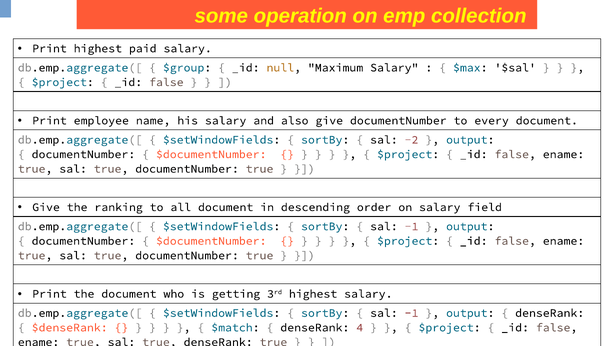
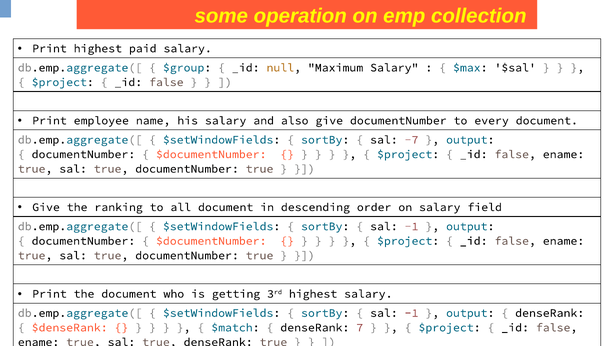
-2: -2 -> -7 (412, 139)
4: 4 -> 7 (360, 327)
